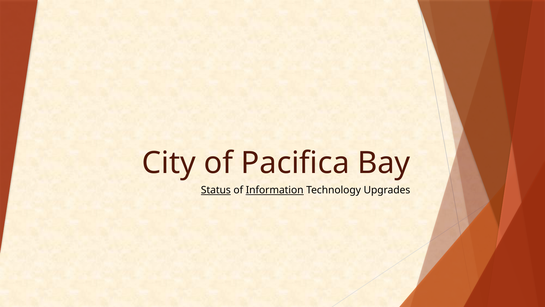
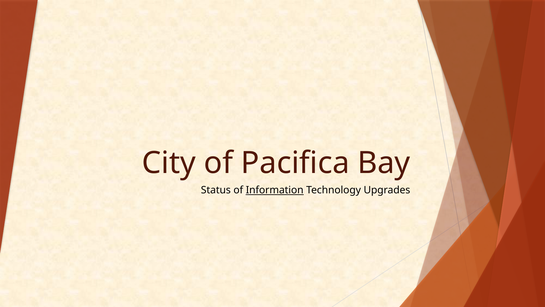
Status underline: present -> none (216, 190)
